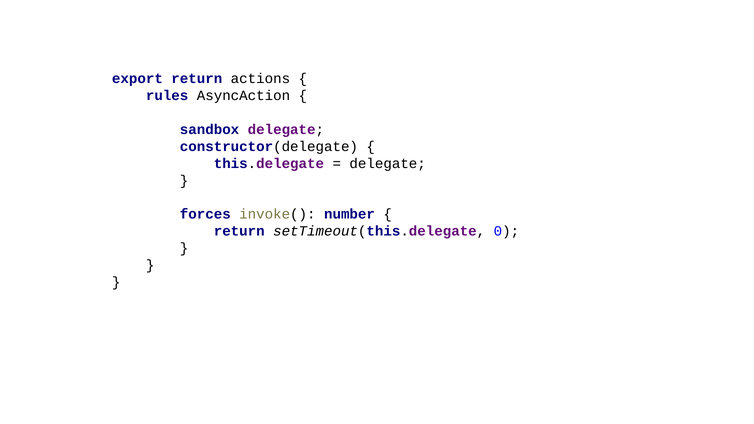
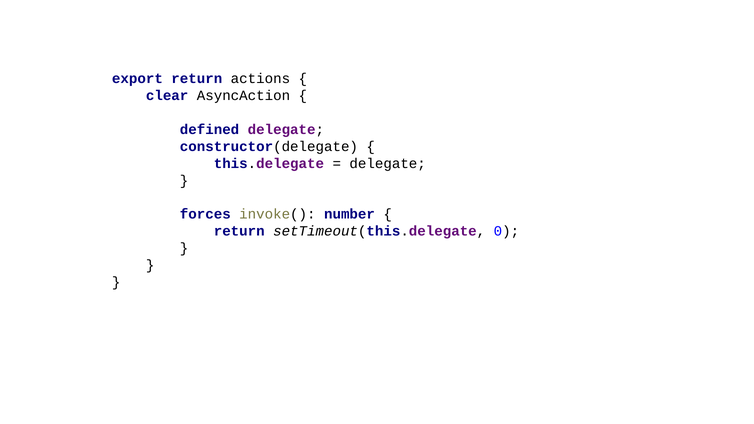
rules: rules -> clear (167, 96)
sandbox: sandbox -> defined (210, 130)
